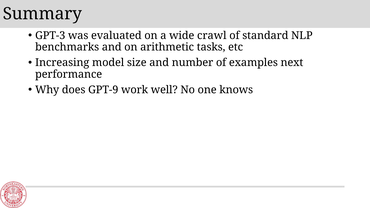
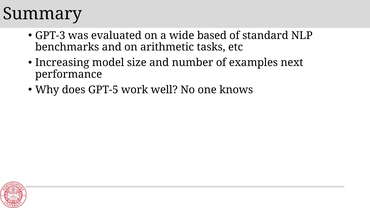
crawl: crawl -> based (212, 35)
GPT-9: GPT-9 -> GPT-5 (103, 90)
